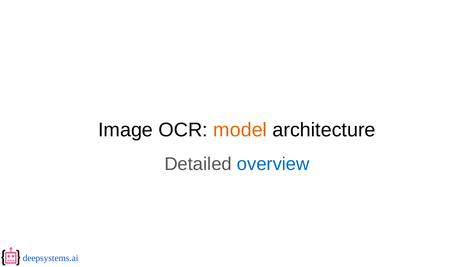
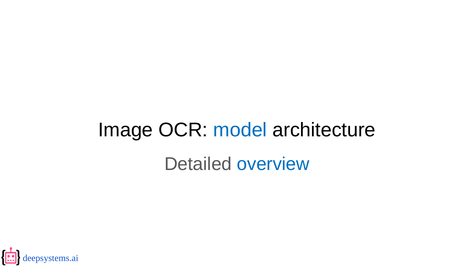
model colour: orange -> blue (240, 130)
